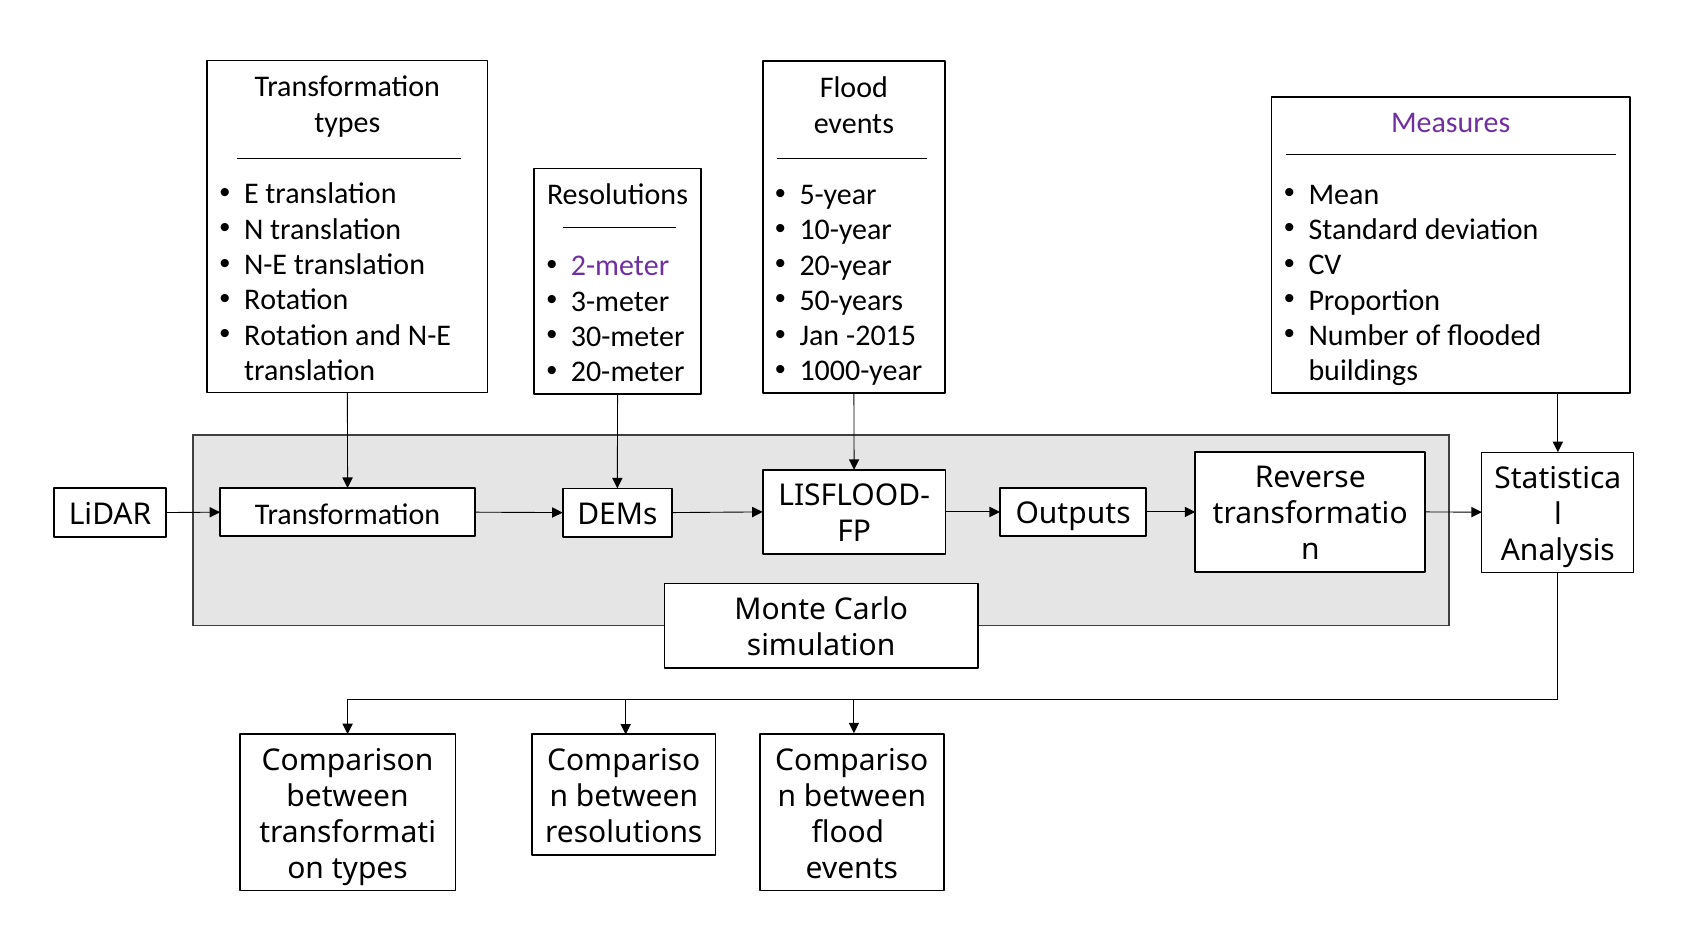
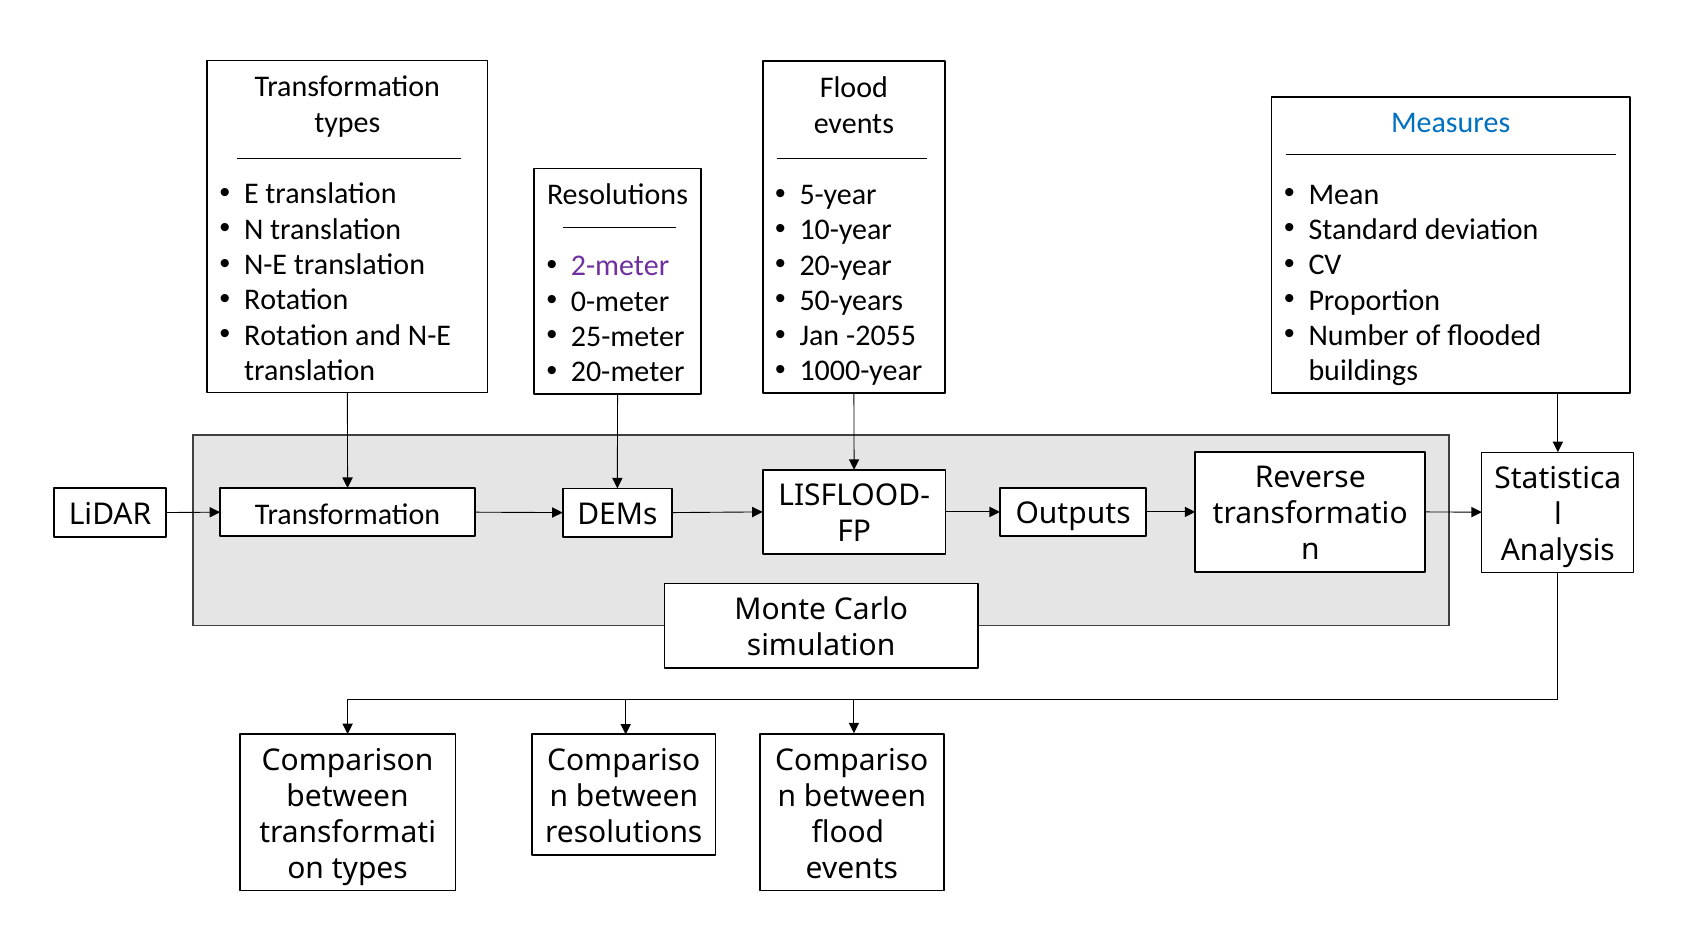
Measures colour: purple -> blue (1451, 123)
3-meter: 3-meter -> 0-meter (620, 301)
-2015: -2015 -> -2055 (881, 336)
30-meter: 30-meter -> 25-meter (628, 337)
